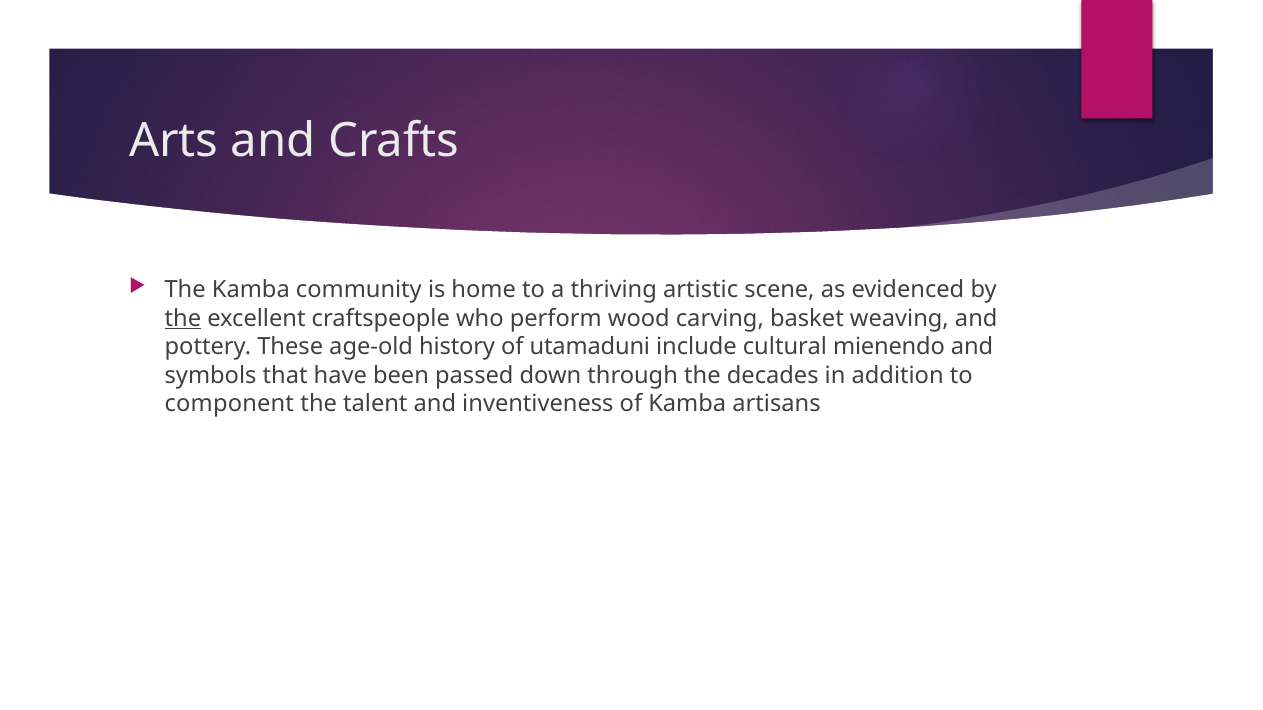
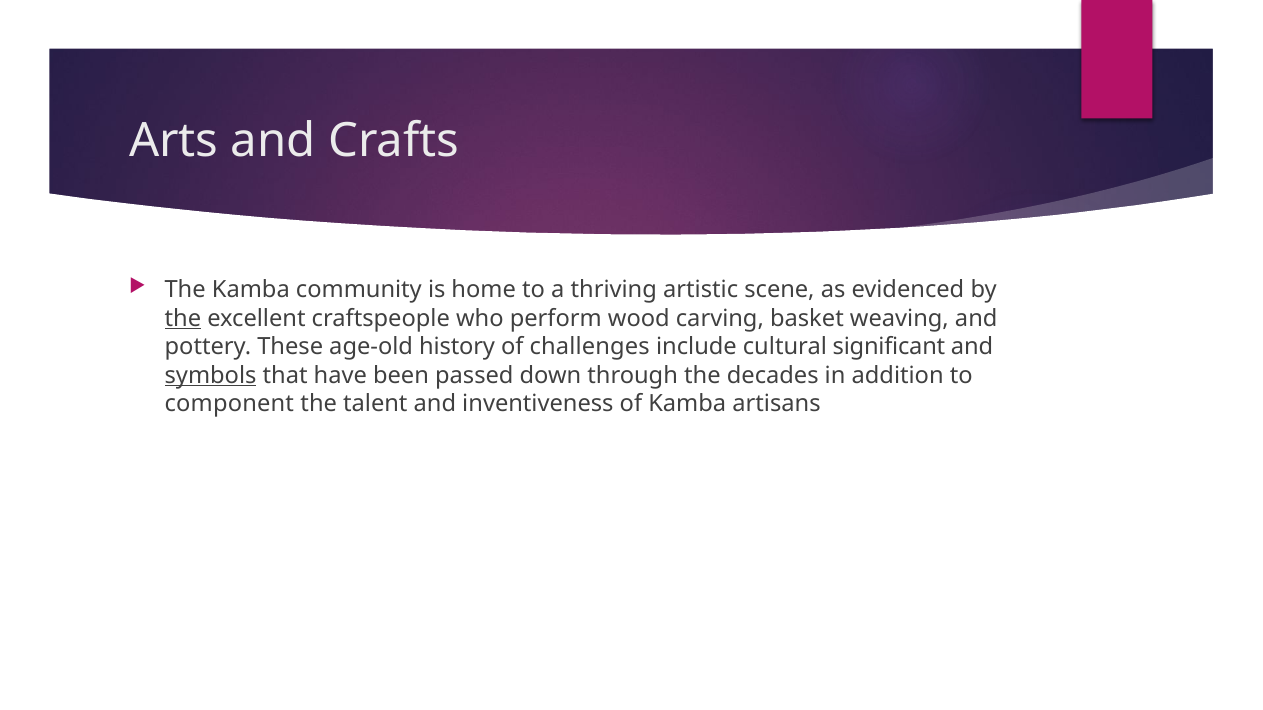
utamaduni: utamaduni -> challenges (590, 347)
mienendo: mienendo -> significant (889, 347)
symbols underline: none -> present (211, 376)
